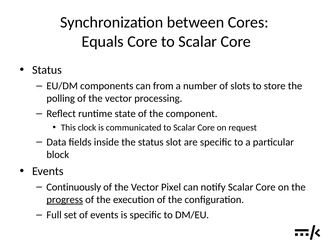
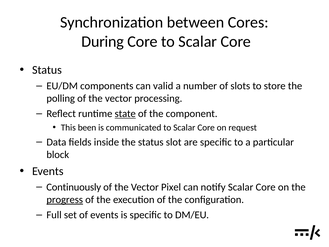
Equals: Equals -> During (103, 41)
from: from -> valid (163, 86)
state underline: none -> present (125, 114)
clock: clock -> been (87, 127)
